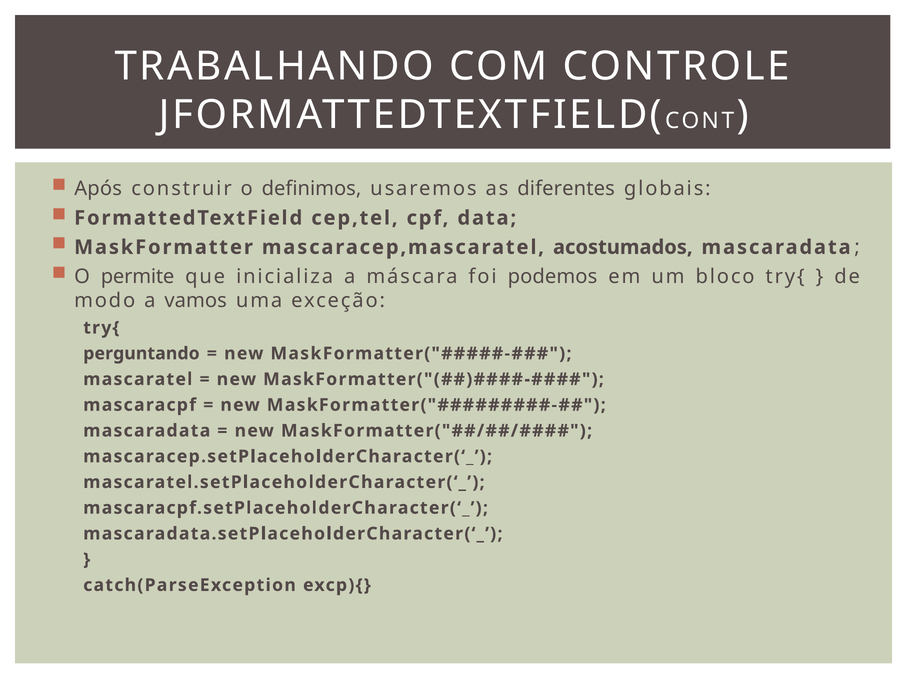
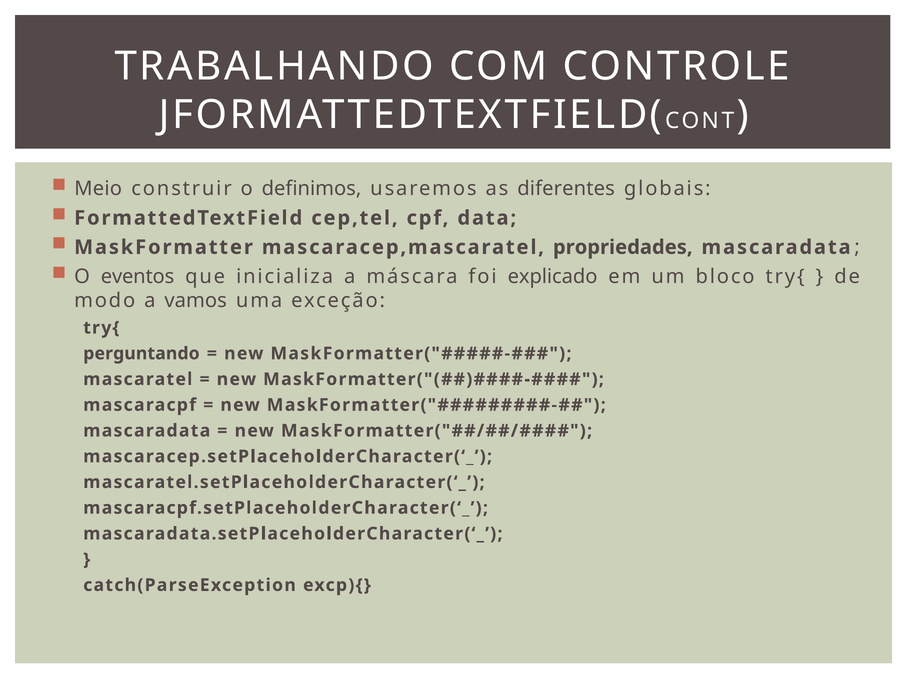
Após: Após -> Meio (98, 189)
acostumados: acostumados -> propriedades (623, 247)
permite: permite -> eventos (138, 276)
podemos: podemos -> explicado (553, 276)
